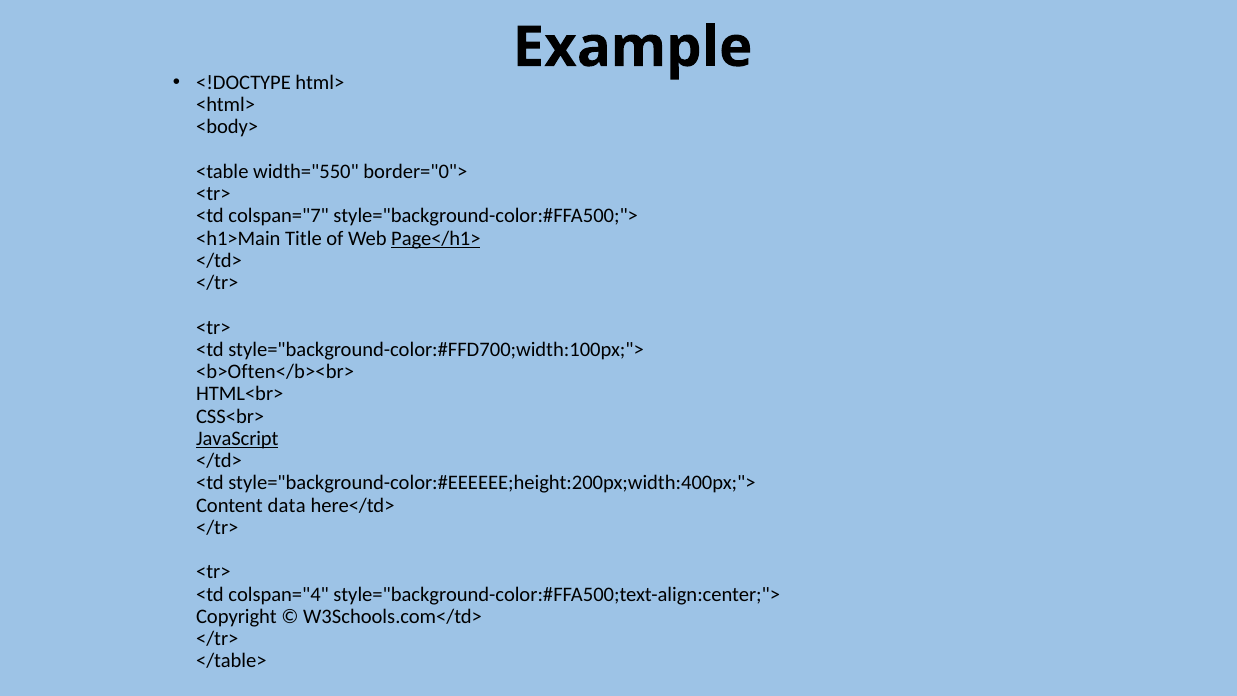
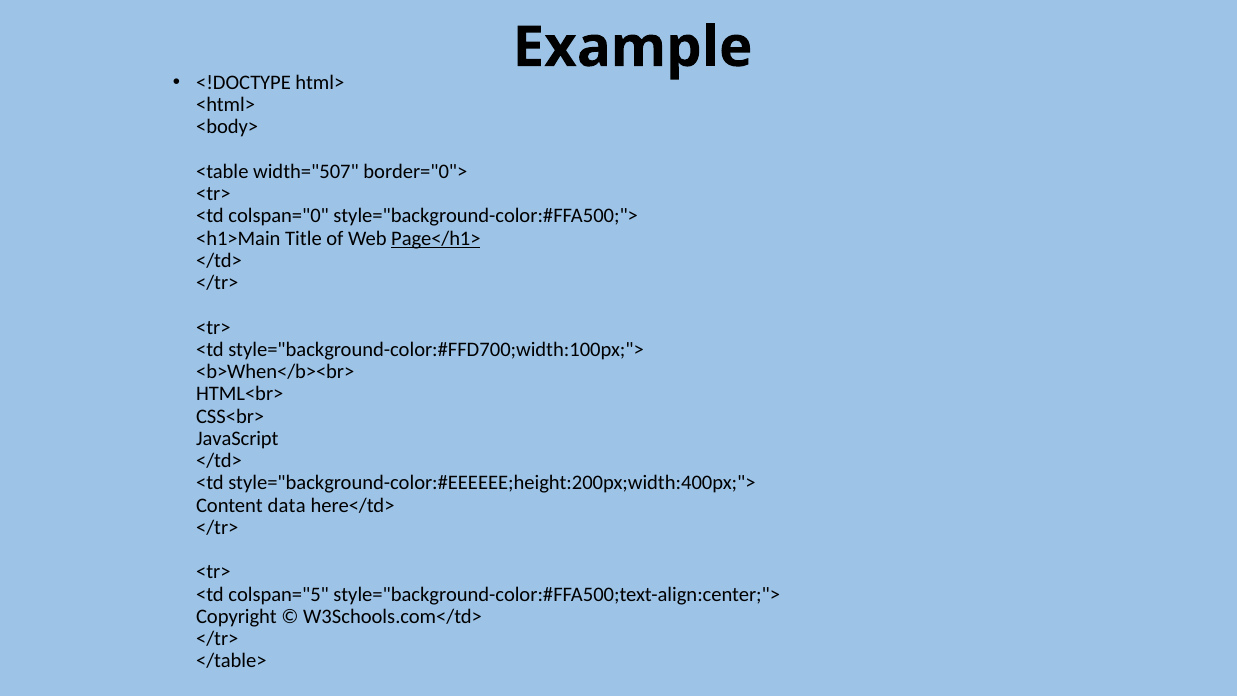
width="550: width="550 -> width="507 (306, 172)
colspan="7: colspan="7 -> colspan="0 (279, 216)
<b>Often</b><br>: <b>Often</b><br> -> <b>When</b><br> (275, 372)
JavaScript underline: present -> none (237, 439)
colspan="4: colspan="4 -> colspan="5 (279, 594)
